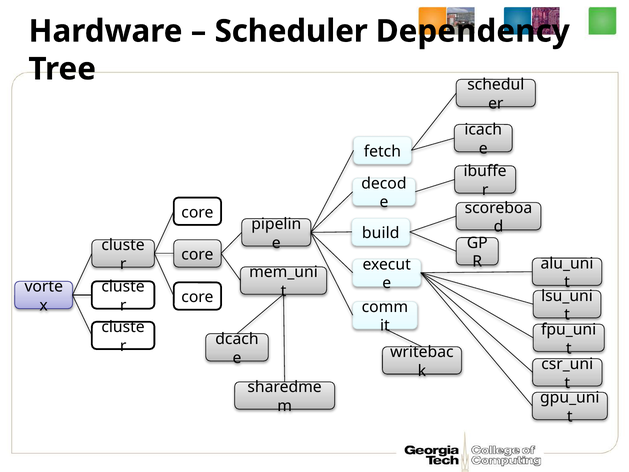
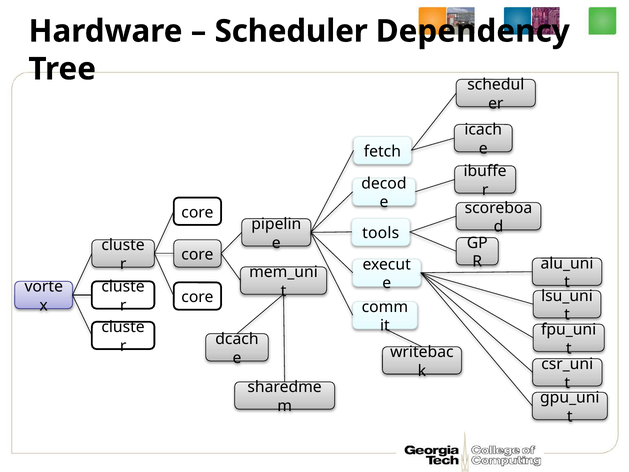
build: build -> tools (381, 233)
